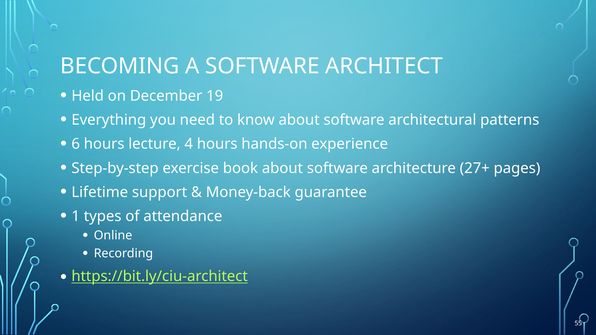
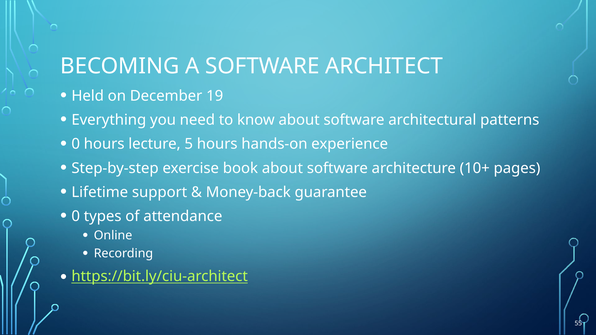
6: 6 -> 0 (76, 144)
4: 4 -> 5 (189, 144)
27+: 27+ -> 10+ (475, 168)
1: 1 -> 0 (76, 216)
